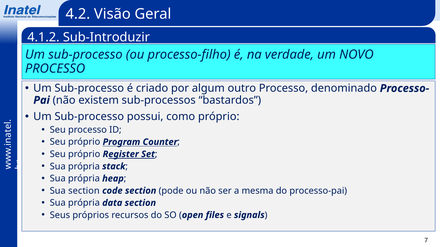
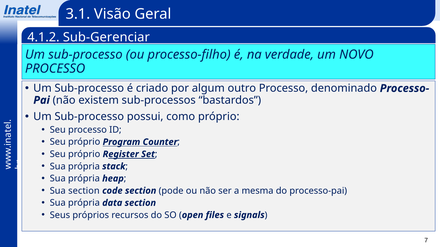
4.2: 4.2 -> 3.1 (78, 14)
Sub-Introduzir: Sub-Introduzir -> Sub-Gerenciar (106, 37)
